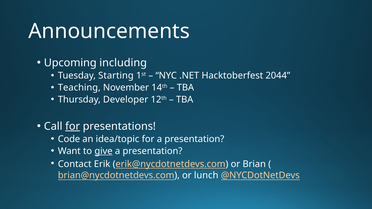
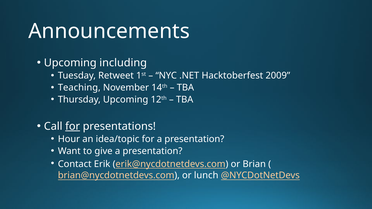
Starting: Starting -> Retweet (116, 76)
2044: 2044 -> 2009 (278, 76)
Thursday Developer: Developer -> Upcoming (126, 100)
Code: Code -> Hour (69, 139)
give underline: present -> none (104, 151)
